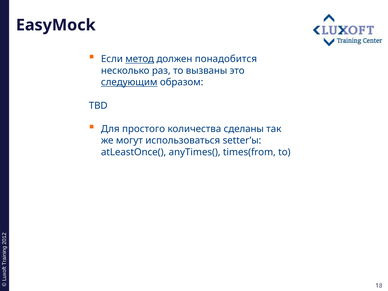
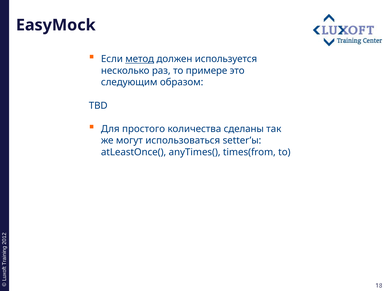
понадобится: понадобится -> используется (226, 59)
вызваны: вызваны -> примере (207, 71)
следующим underline: present -> none (129, 82)
